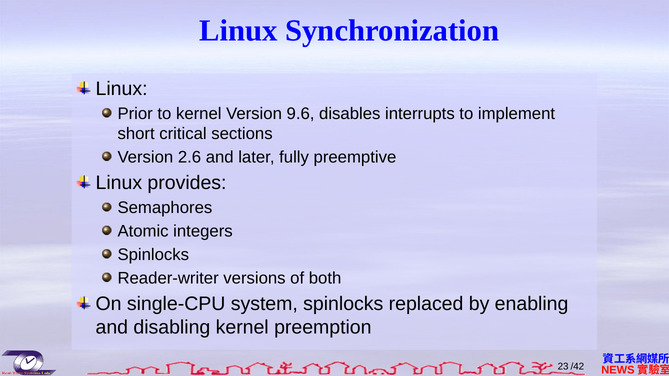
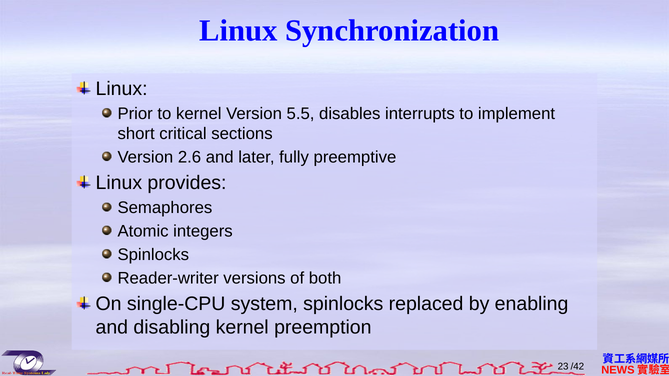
9.6: 9.6 -> 5.5 (301, 114)
